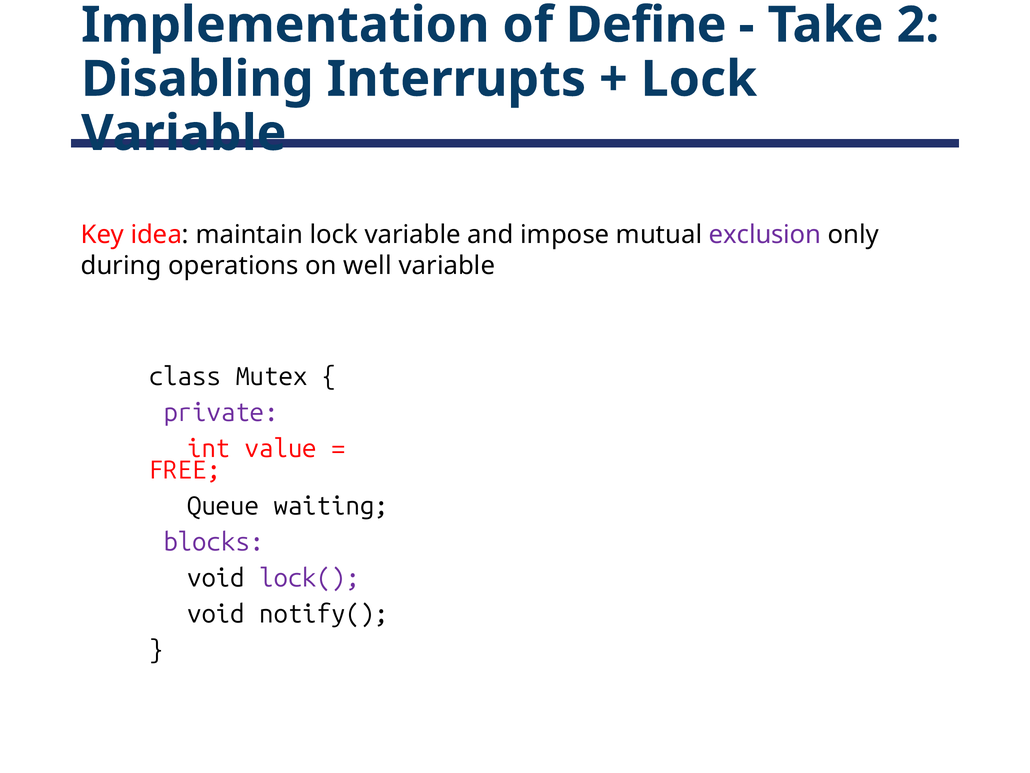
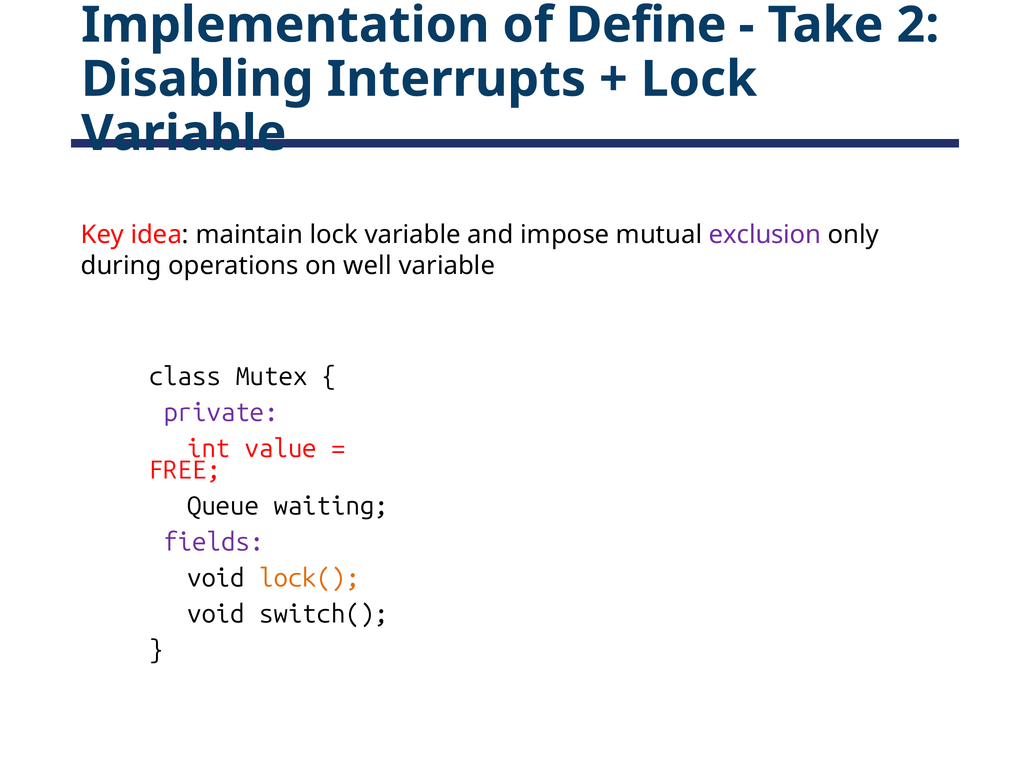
blocks: blocks -> fields (214, 542)
lock( colour: purple -> orange (310, 578)
notify(: notify( -> switch( (324, 614)
